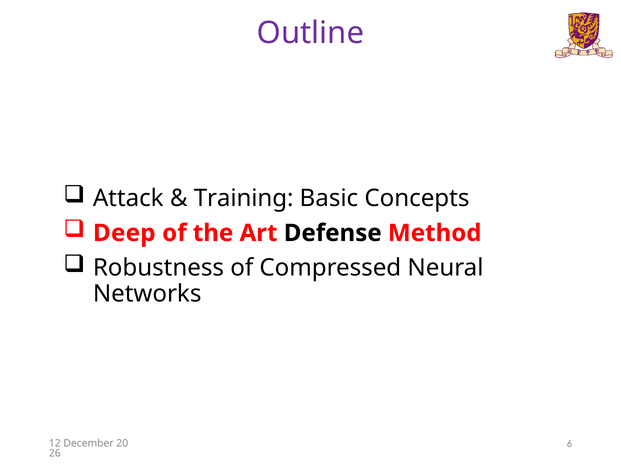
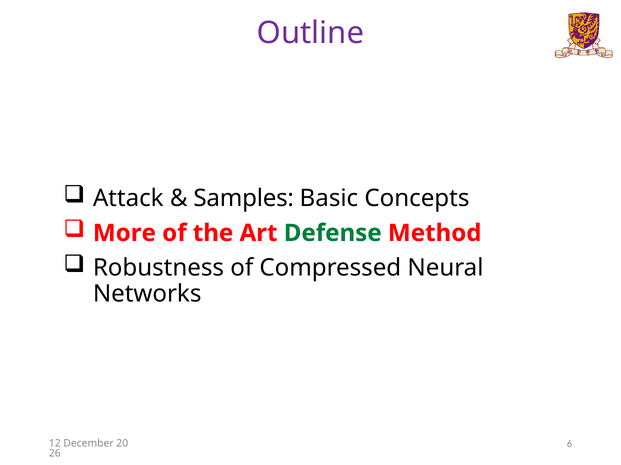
Training: Training -> Samples (244, 199)
Deep: Deep -> More (124, 233)
Defense colour: black -> green (333, 233)
